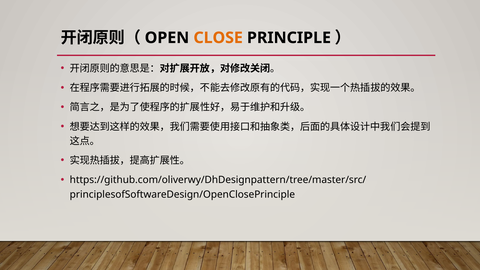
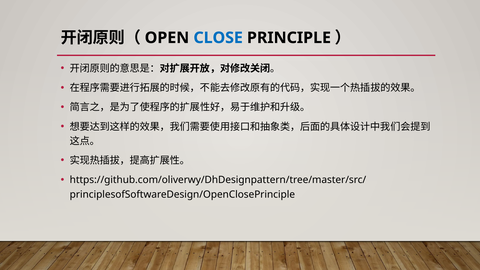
CLOSE colour: orange -> blue (218, 38)
